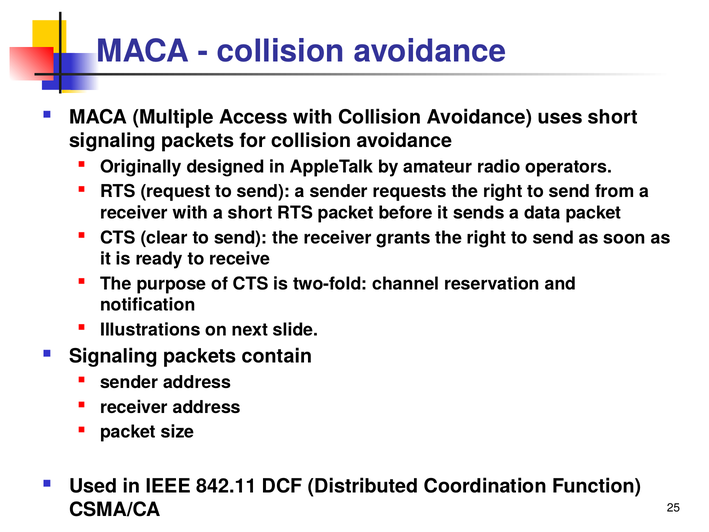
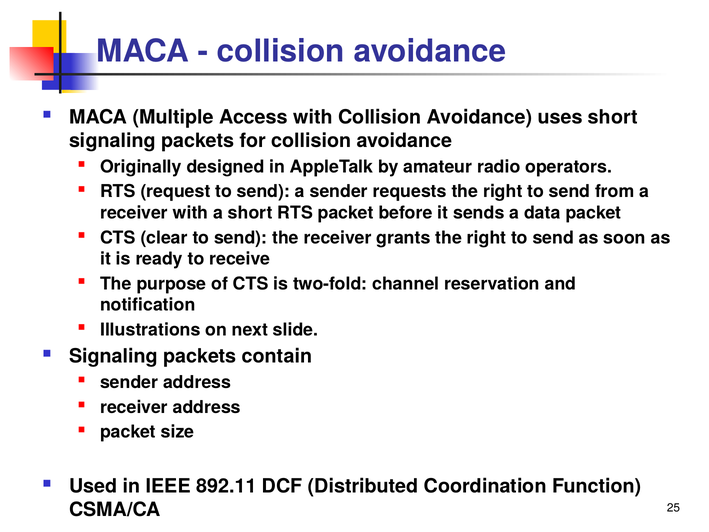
842.11: 842.11 -> 892.11 (226, 486)
